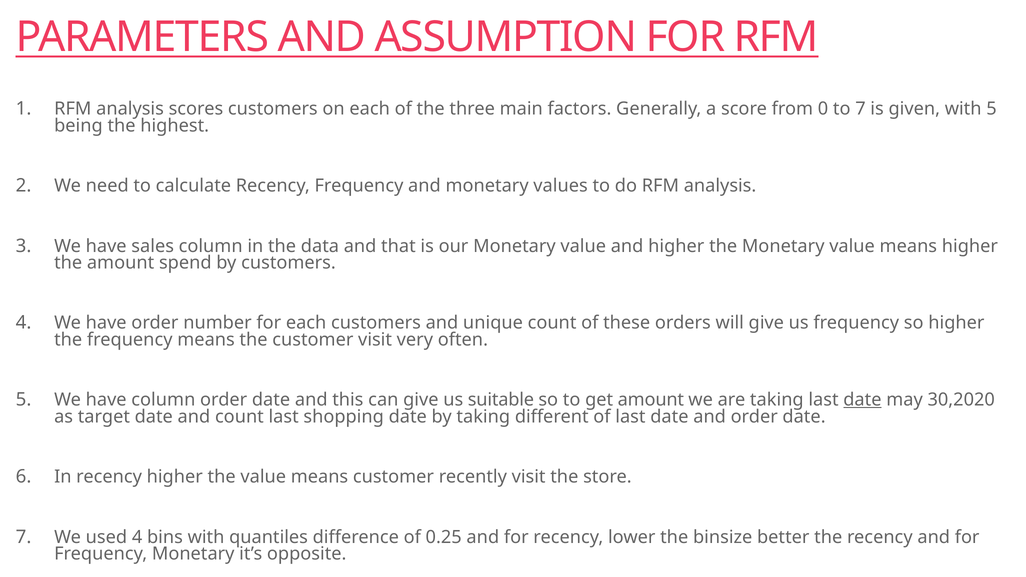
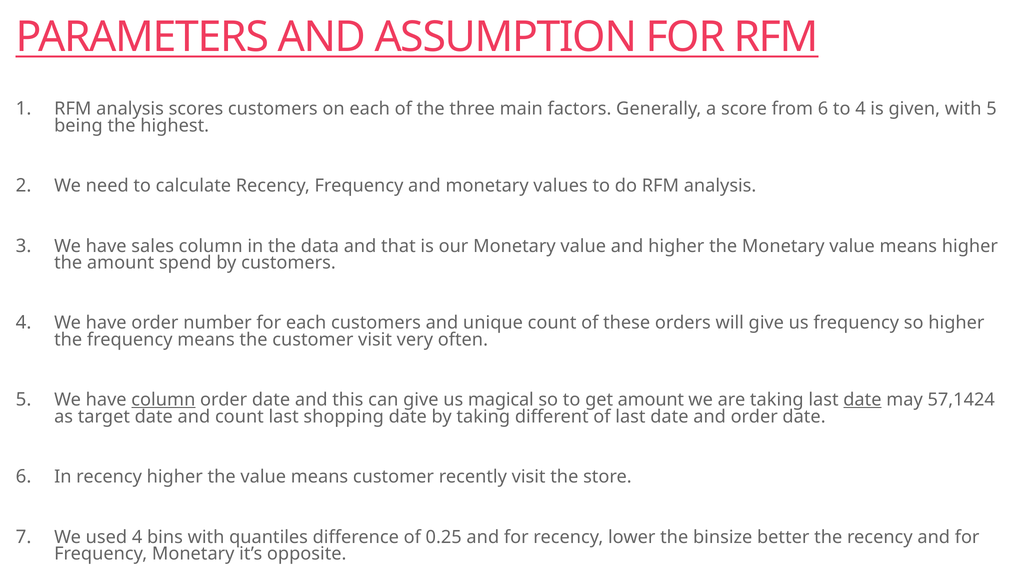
from 0: 0 -> 6 (823, 109)
to 7: 7 -> 4 (860, 109)
column underline: none -> present (163, 400)
suitable: suitable -> magical (501, 400)
30,2020: 30,2020 -> 57,1424 (961, 400)
